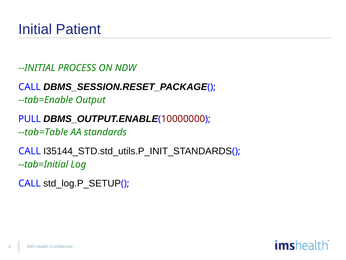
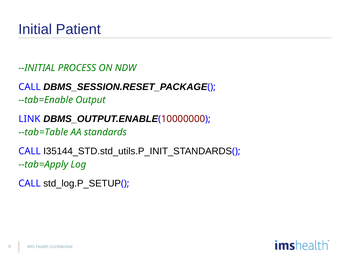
PULL: PULL -> LINK (29, 119)
--tab=Initial: --tab=Initial -> --tab=Apply (43, 164)
